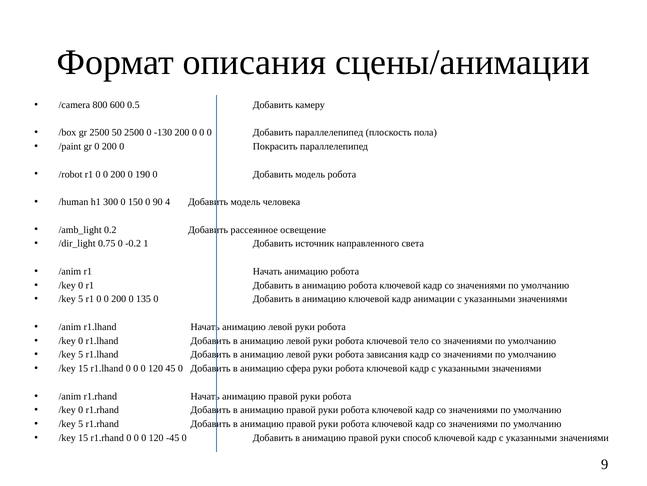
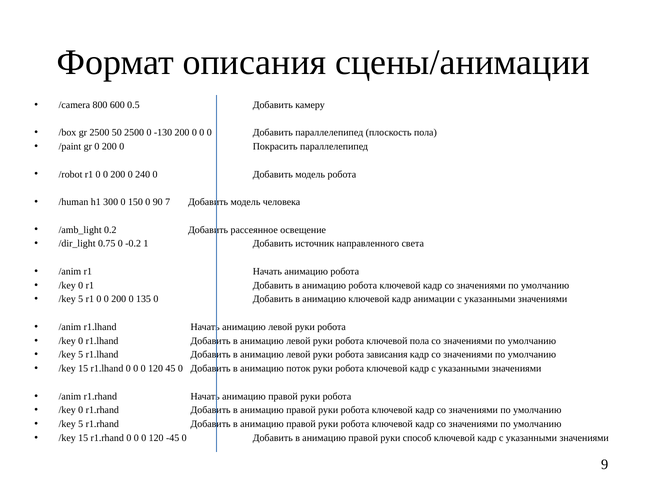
190: 190 -> 240 (143, 174)
4: 4 -> 7 (168, 202)
ключевой тело: тело -> пола (419, 340)
сфера: сфера -> поток (298, 368)
